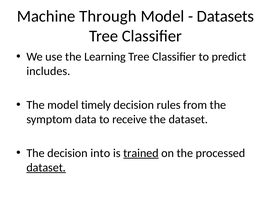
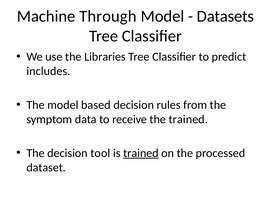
Learning: Learning -> Libraries (105, 57)
timely: timely -> based (96, 105)
the dataset: dataset -> trained (188, 120)
into: into -> tool (100, 153)
dataset underline: present -> none (46, 168)
